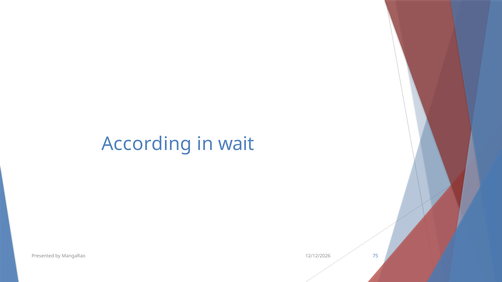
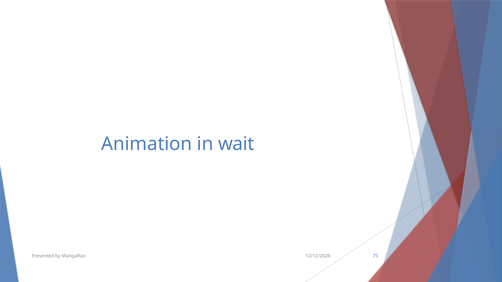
According: According -> Animation (147, 144)
